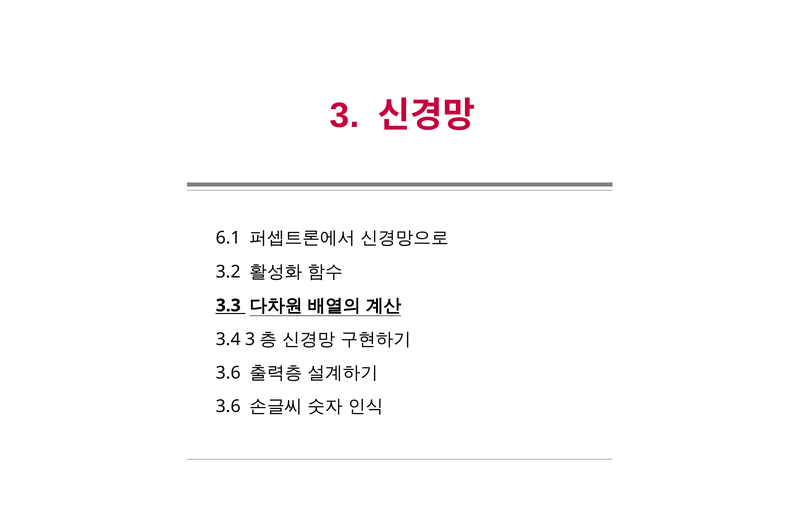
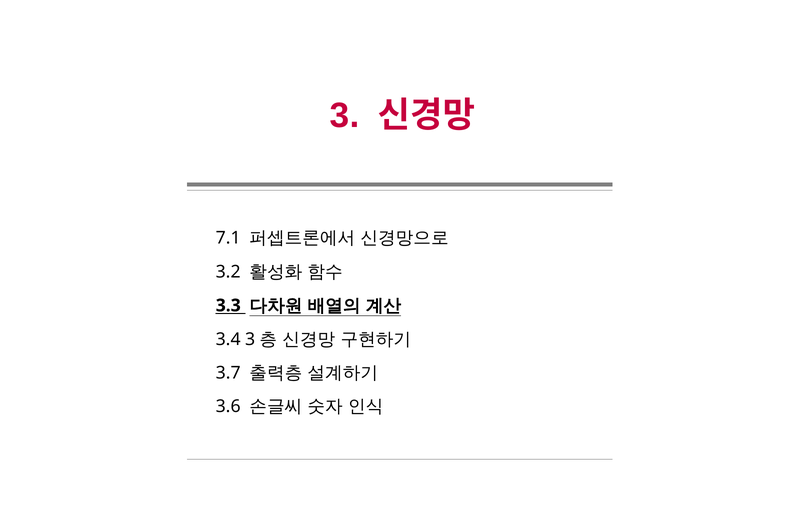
6.1: 6.1 -> 7.1 (228, 238)
3.6: 3.6 -> 3.7 (228, 373)
